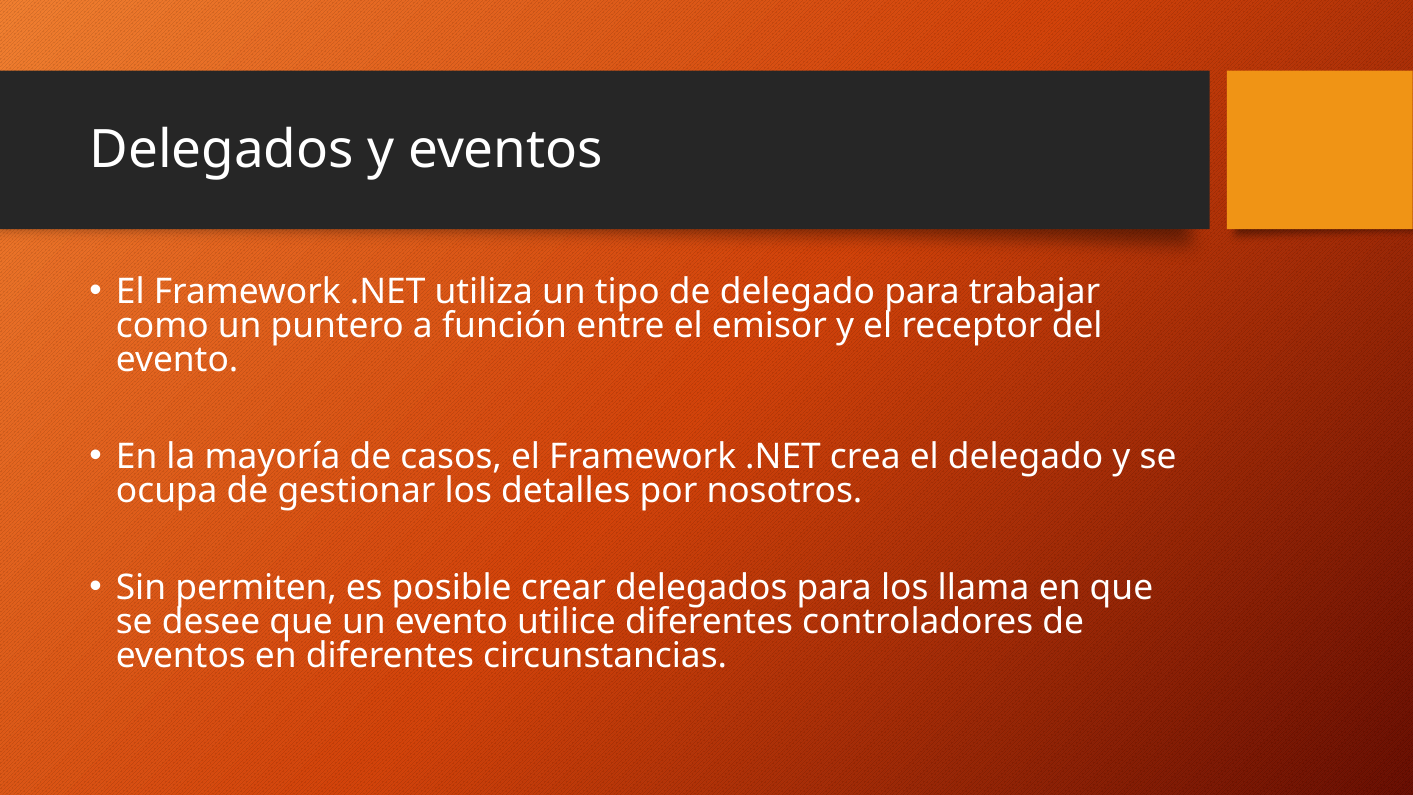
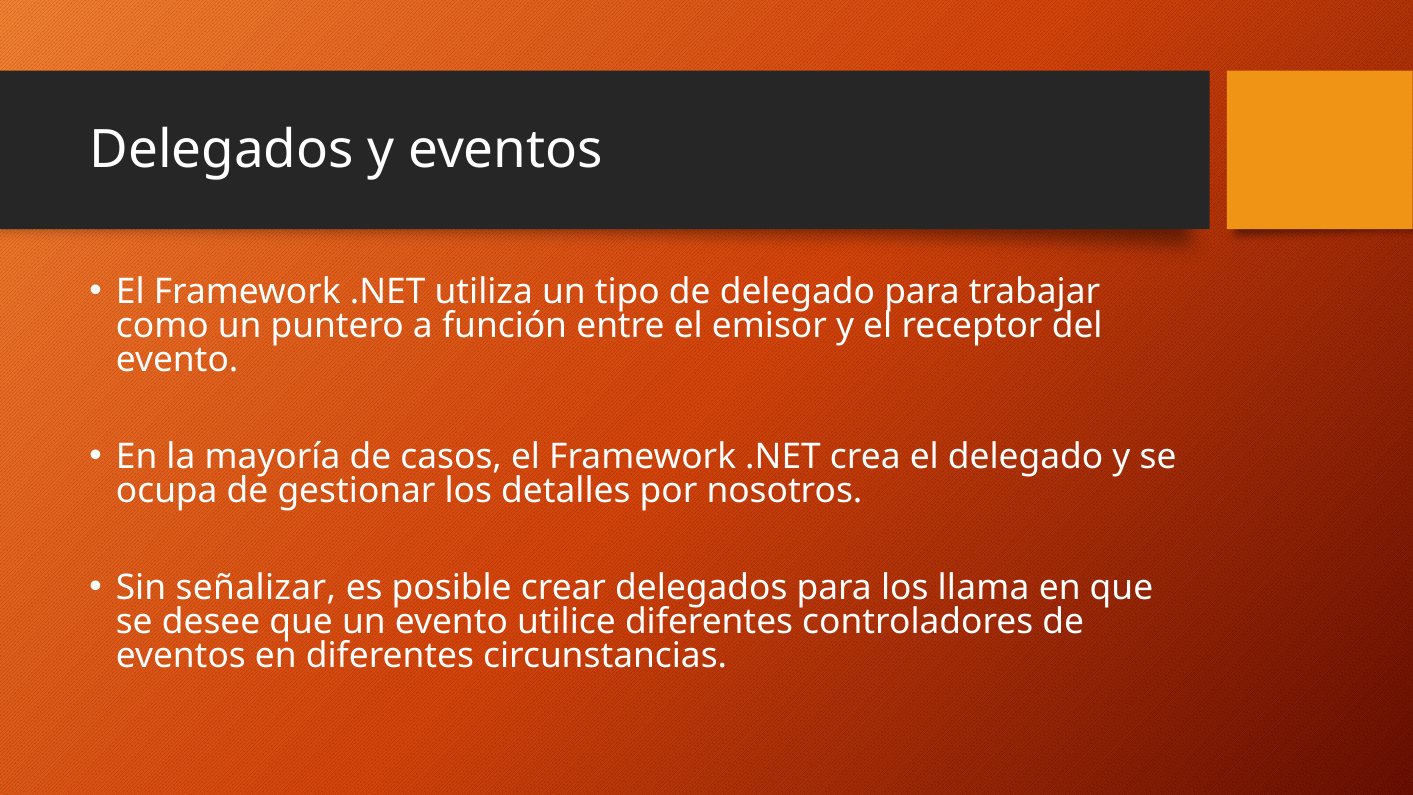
permiten: permiten -> señalizar (256, 588)
